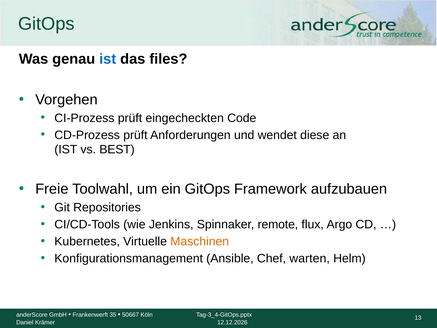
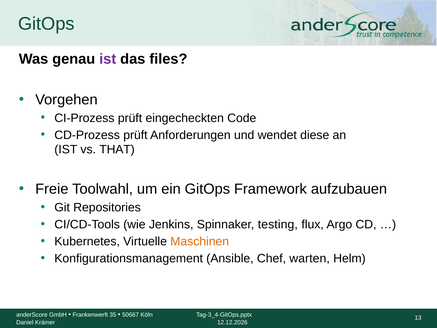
ist colour: blue -> purple (108, 59)
BEST: BEST -> THAT (117, 149)
remote: remote -> testing (278, 224)
